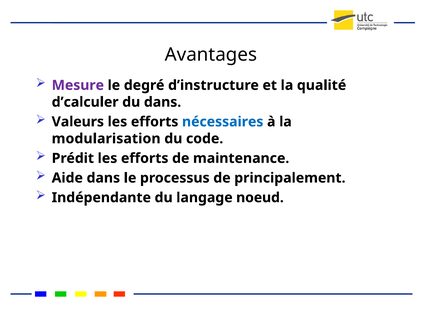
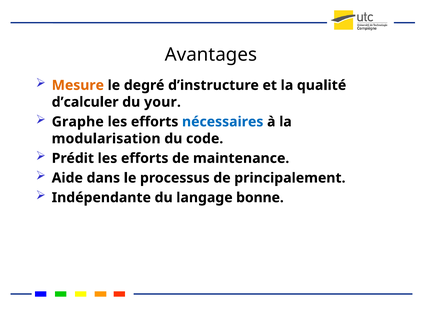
Mesure colour: purple -> orange (78, 85)
du dans: dans -> your (162, 102)
Valeurs: Valeurs -> Graphe (78, 122)
noeud: noeud -> bonne (260, 198)
